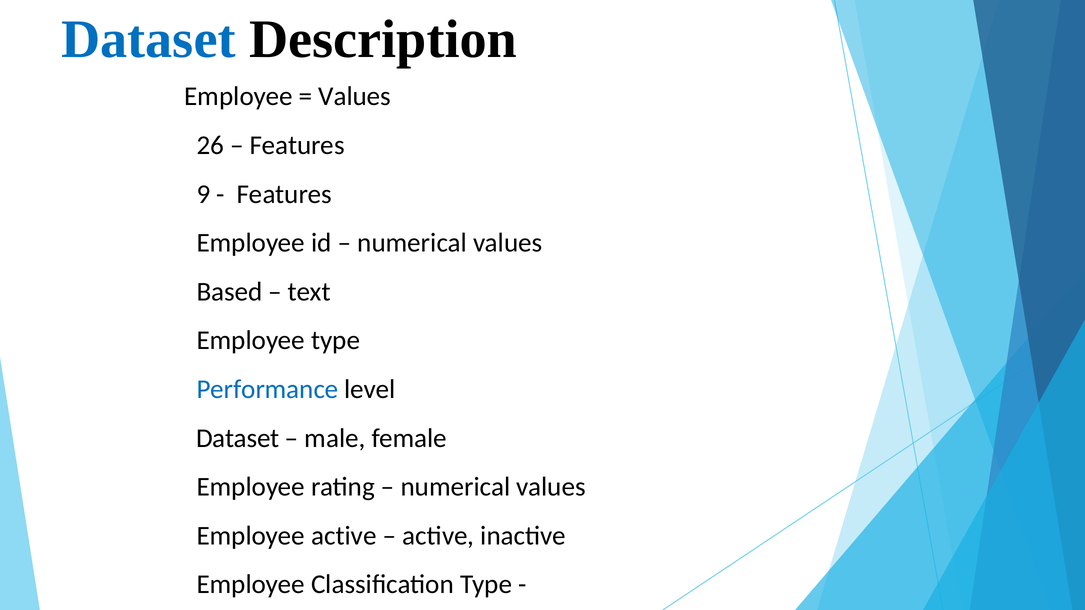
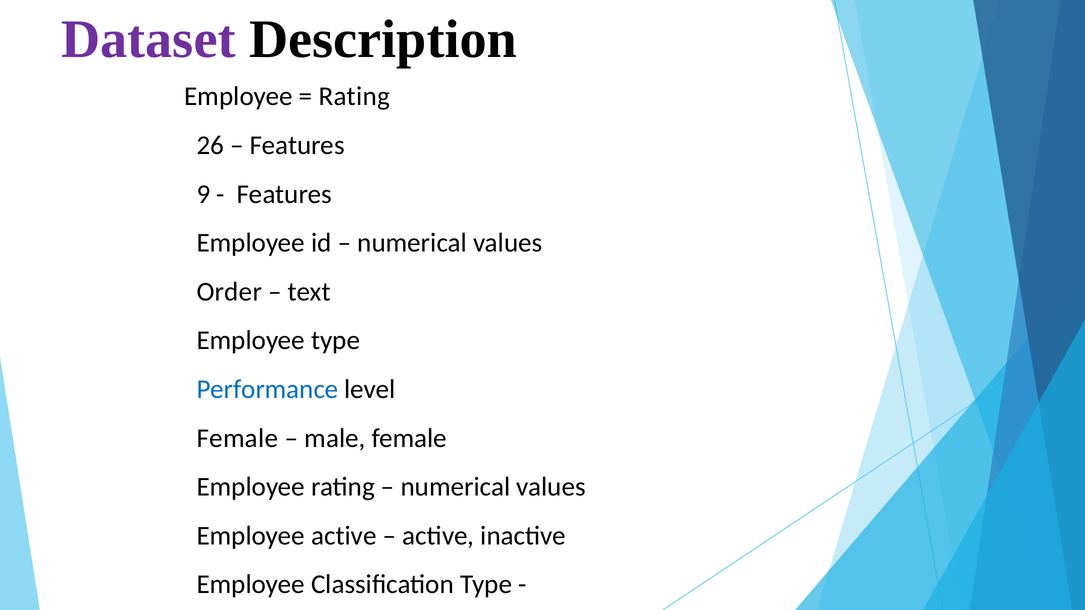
Dataset colour: blue -> purple (148, 39)
Values: Values -> Rating (354, 97)
Based: Based -> Order (229, 292)
Dataset: Dataset -> Female (237, 438)
